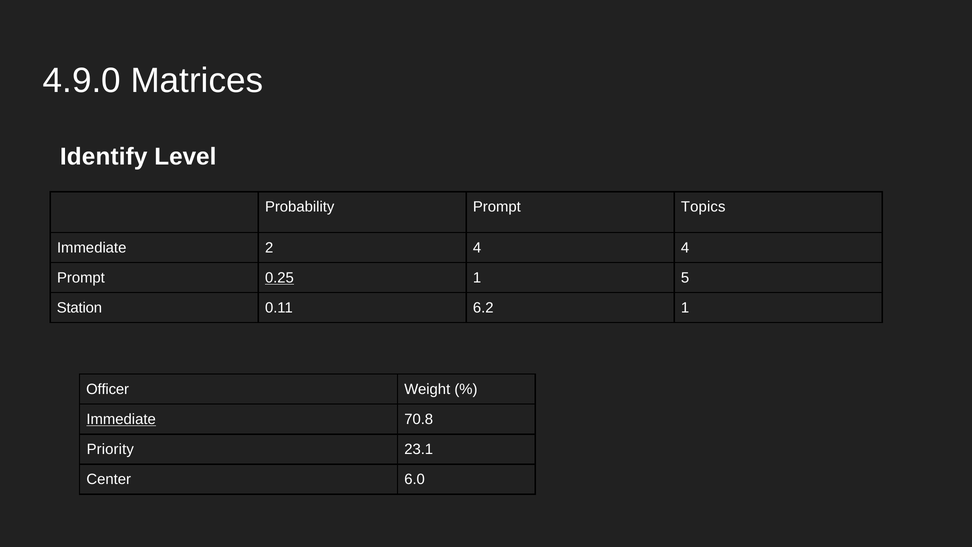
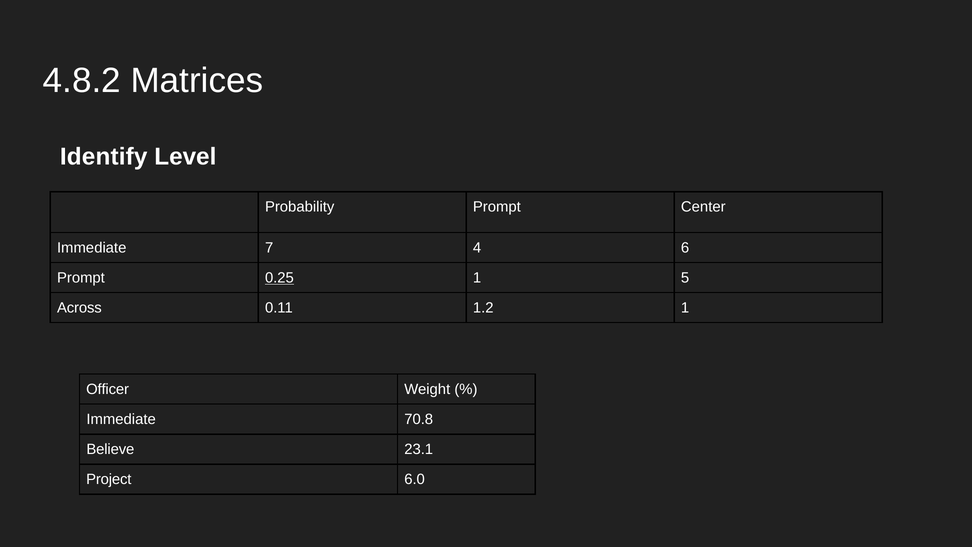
4.9.0: 4.9.0 -> 4.8.2 (82, 81)
Topics: Topics -> Center (703, 207)
2: 2 -> 7 (269, 248)
4 4: 4 -> 6 (685, 248)
Station: Station -> Across (79, 308)
6.2: 6.2 -> 1.2 (483, 308)
Immediate underline: present -> none (121, 419)
Priority: Priority -> Believe (110, 449)
Center: Center -> Project (109, 479)
